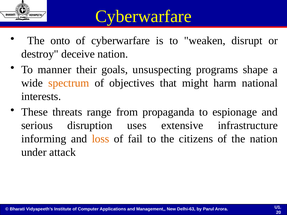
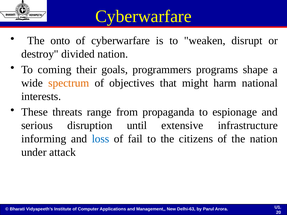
deceive: deceive -> divided (78, 54)
manner: manner -> coming (55, 70)
unsuspecting: unsuspecting -> programmers (162, 70)
uses: uses -> until (137, 126)
loss colour: orange -> blue (100, 139)
